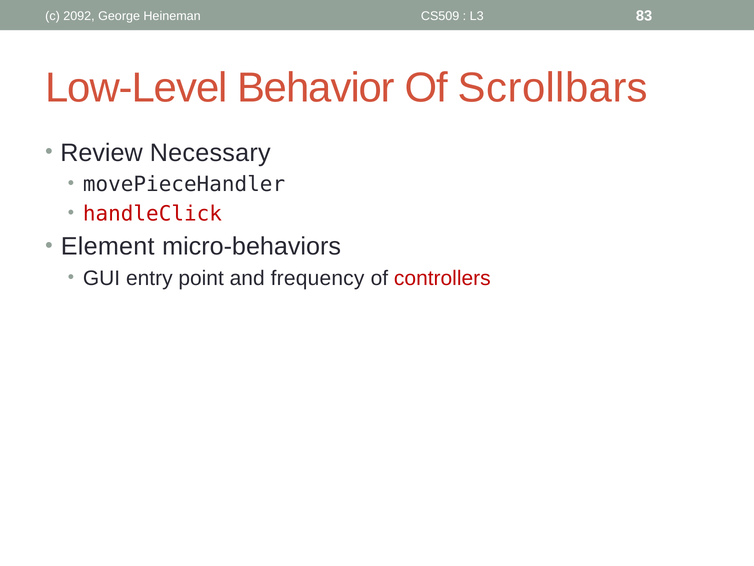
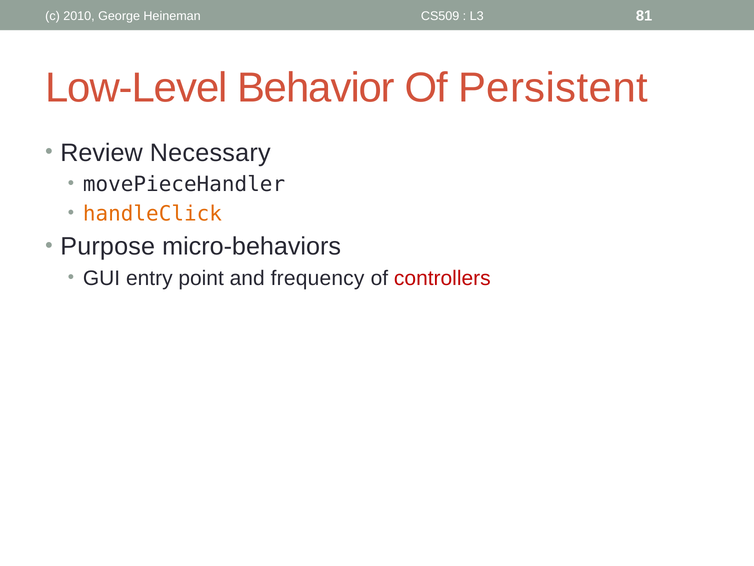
2092: 2092 -> 2010 (79, 16)
83: 83 -> 81 (644, 16)
Scrollbars: Scrollbars -> Persistent (553, 88)
handleClick colour: red -> orange (152, 213)
Element: Element -> Purpose (108, 246)
